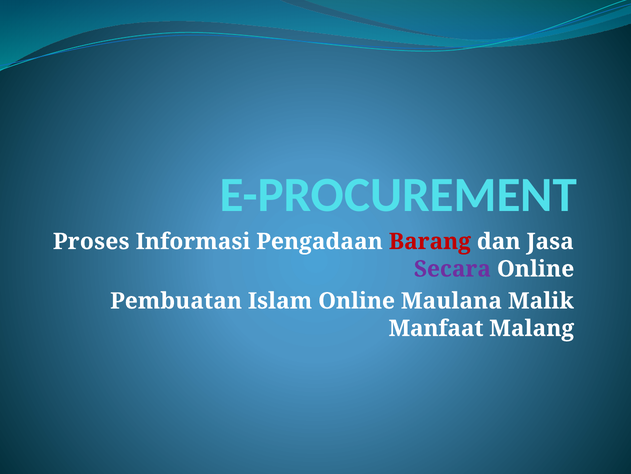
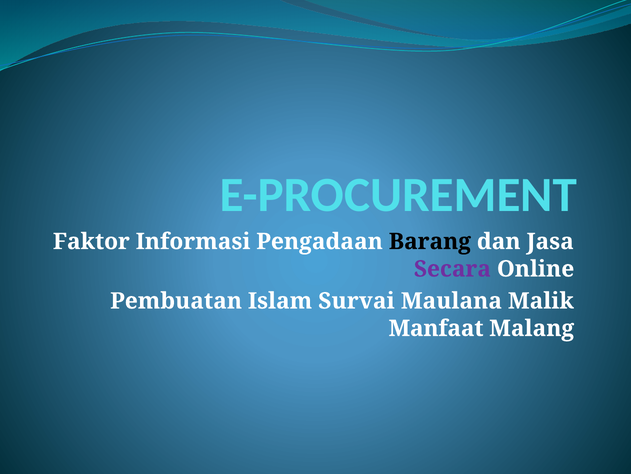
Proses: Proses -> Faktor (91, 241)
Barang colour: red -> black (430, 241)
Islam Online: Online -> Survai (356, 301)
